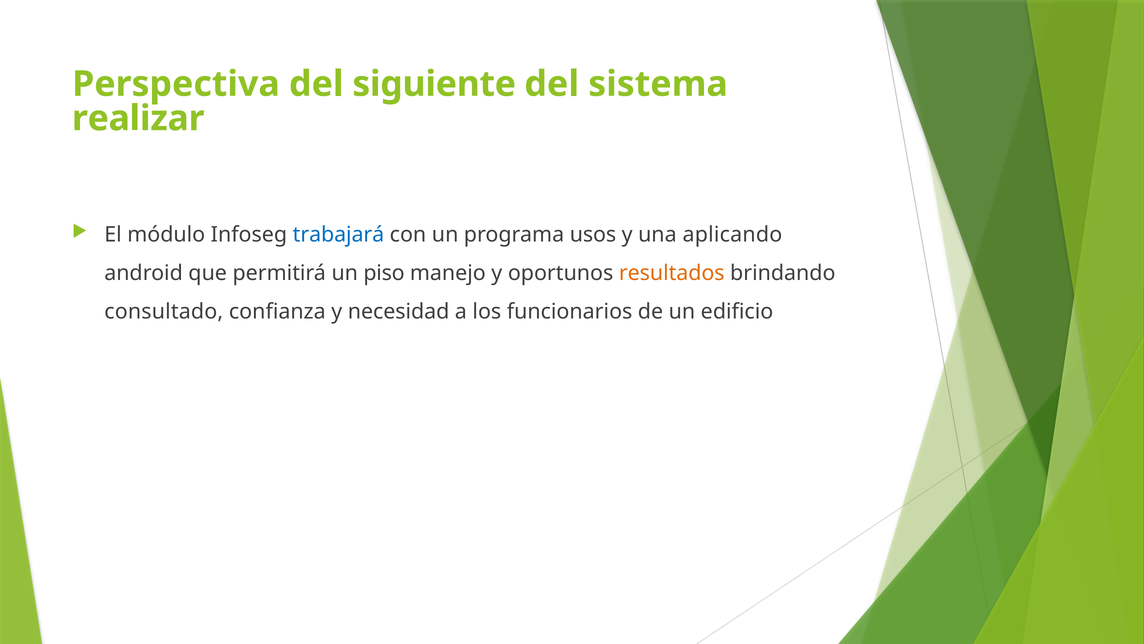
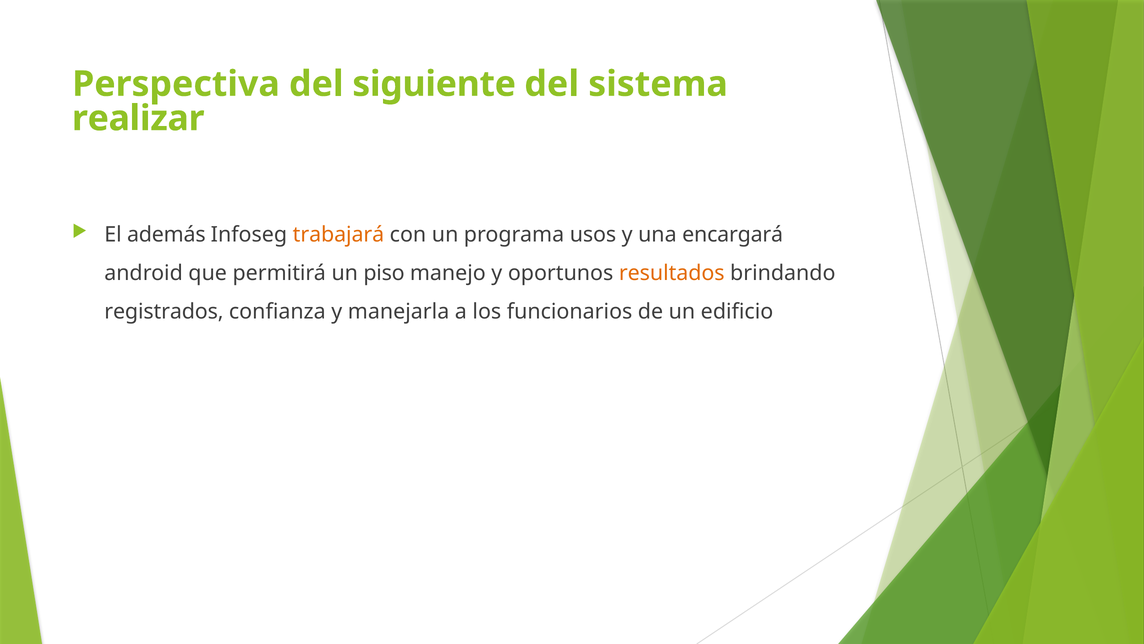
módulo: módulo -> además (166, 234)
trabajará colour: blue -> orange (338, 234)
aplicando: aplicando -> encargará (733, 234)
consultado: consultado -> registrados (164, 311)
necesidad: necesidad -> manejarla (399, 311)
